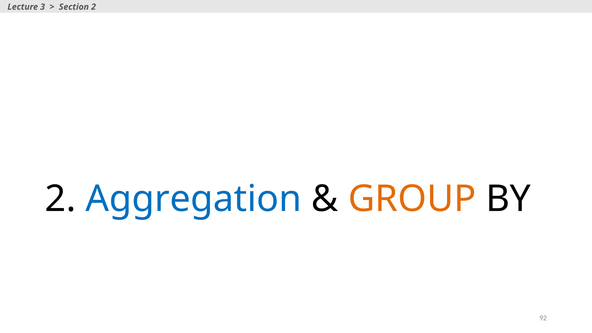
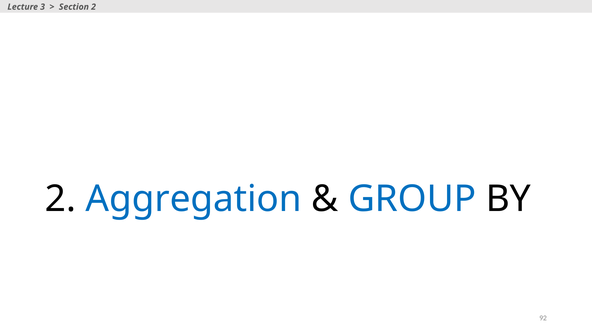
GROUP colour: orange -> blue (412, 199)
